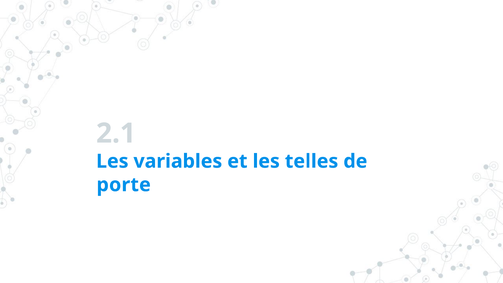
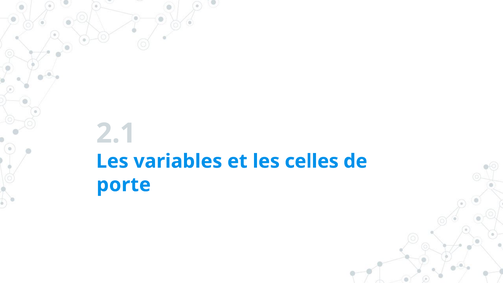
telles: telles -> celles (312, 161)
